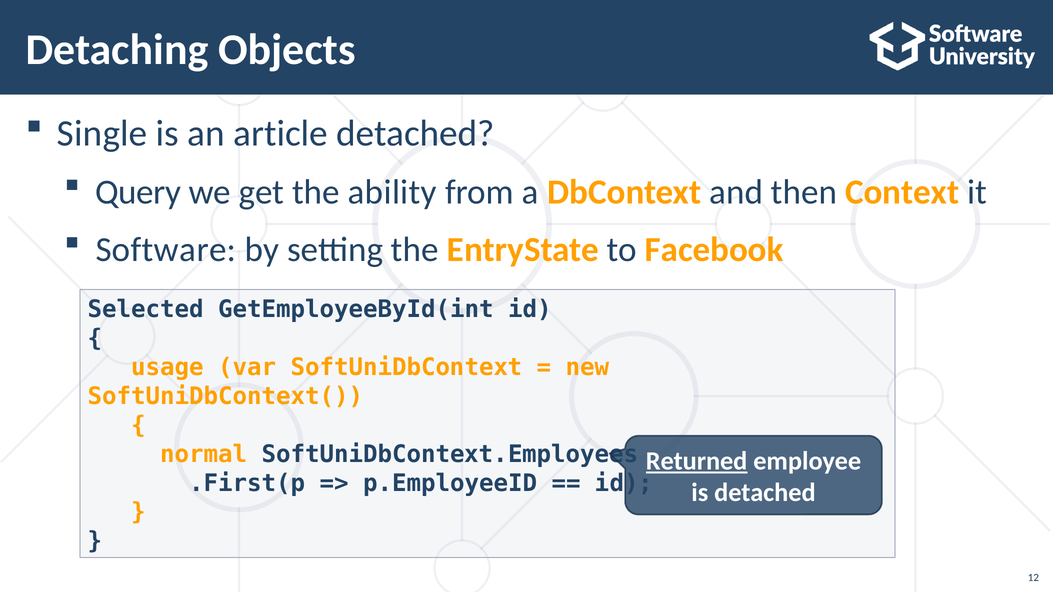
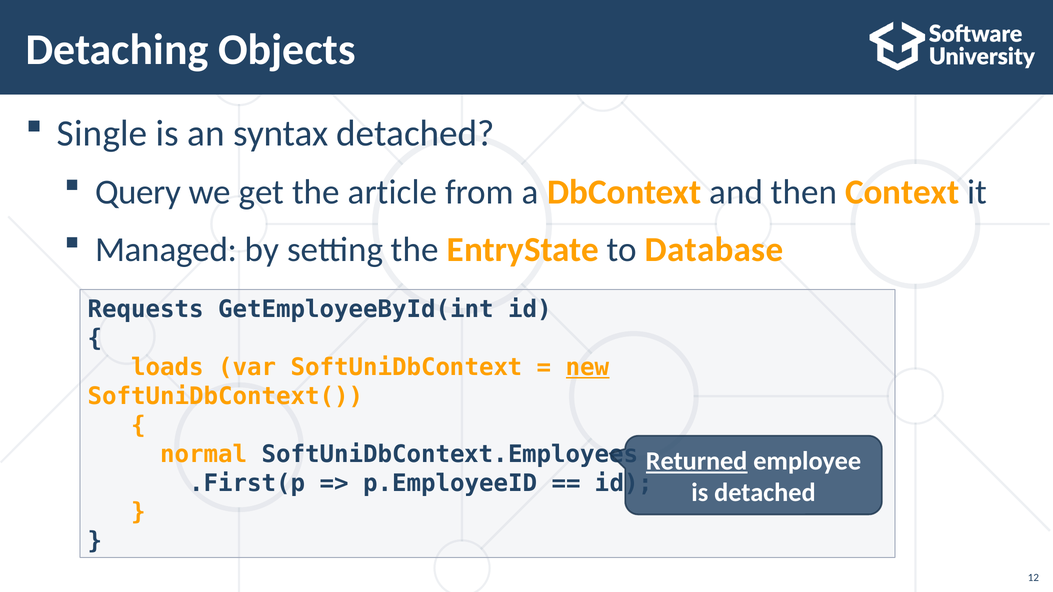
article: article -> syntax (281, 134)
ability: ability -> article (392, 192)
Software: Software -> Managed (166, 250)
Facebook: Facebook -> Database (714, 250)
Selected: Selected -> Requests (146, 310)
usage: usage -> loads (168, 368)
new underline: none -> present (588, 368)
